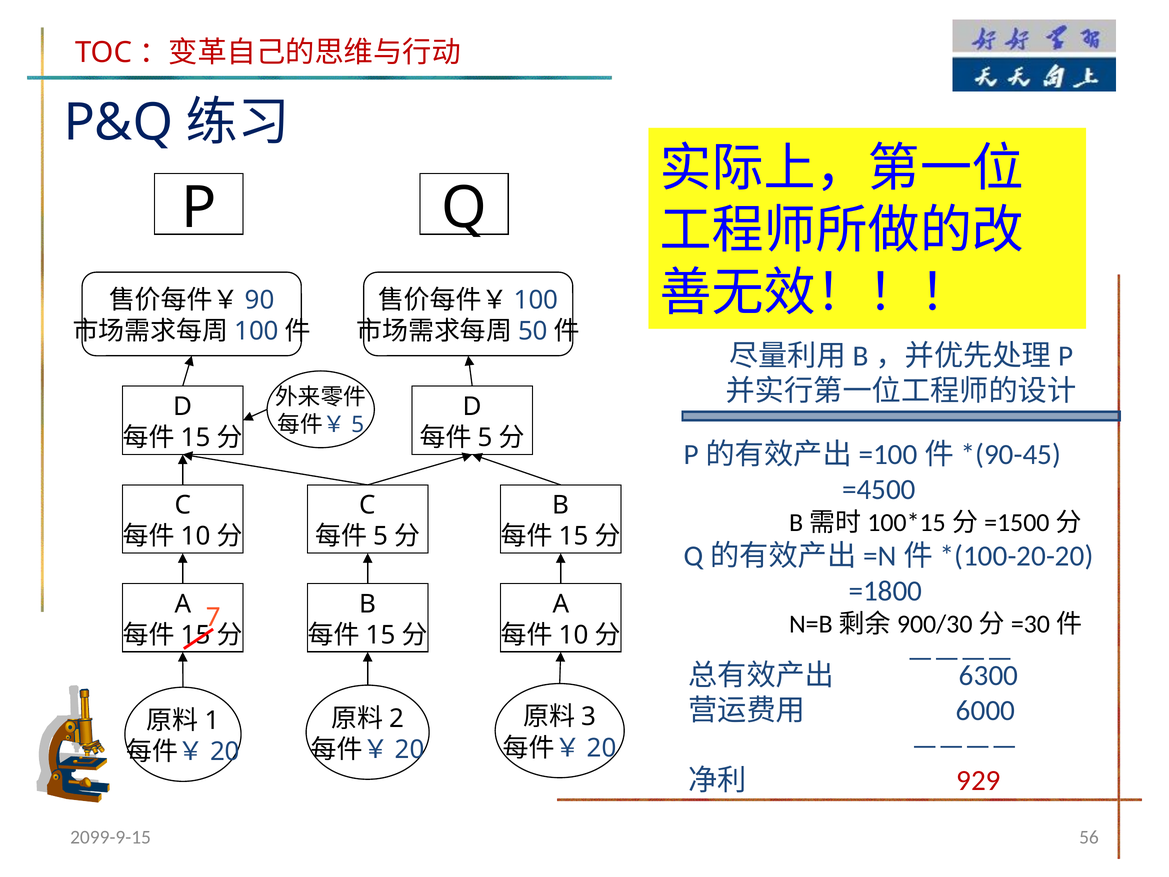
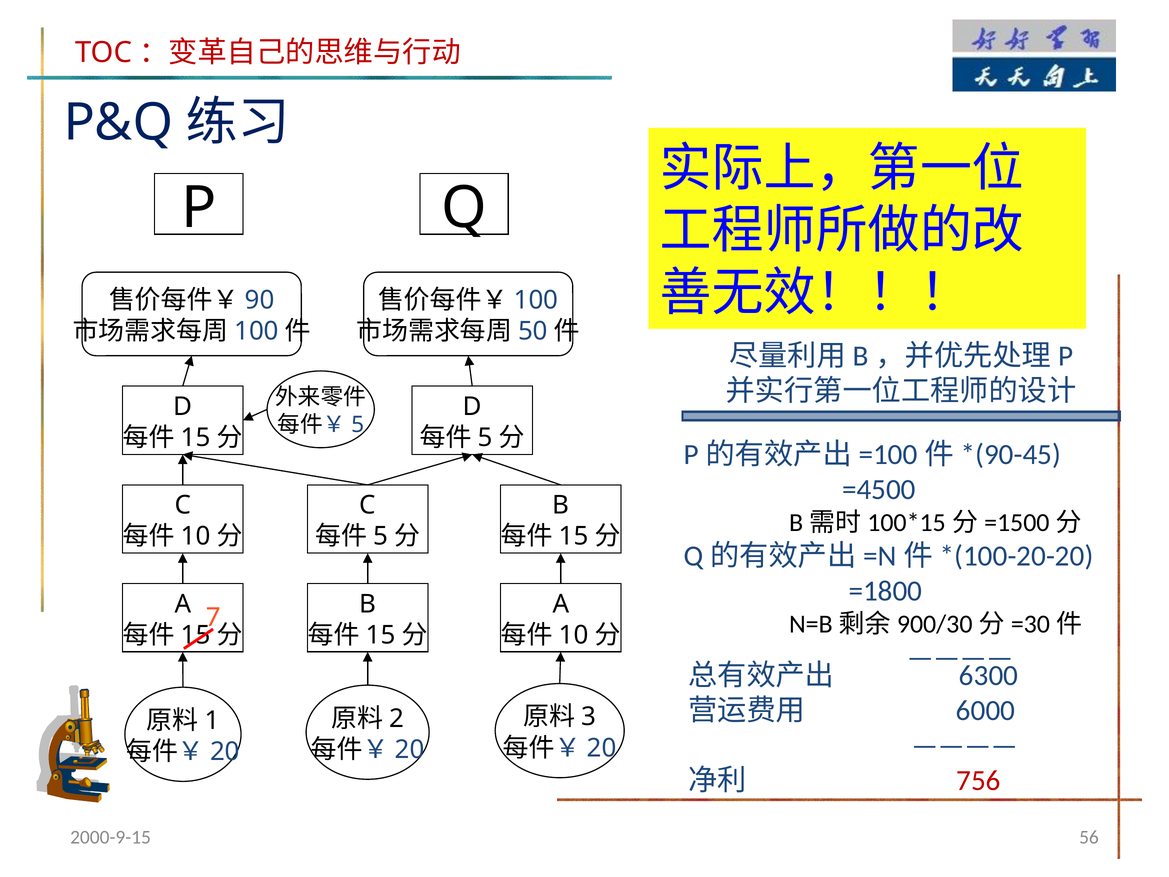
929: 929 -> 756 (979, 781)
2099-9-15: 2099-9-15 -> 2000-9-15 (111, 837)
